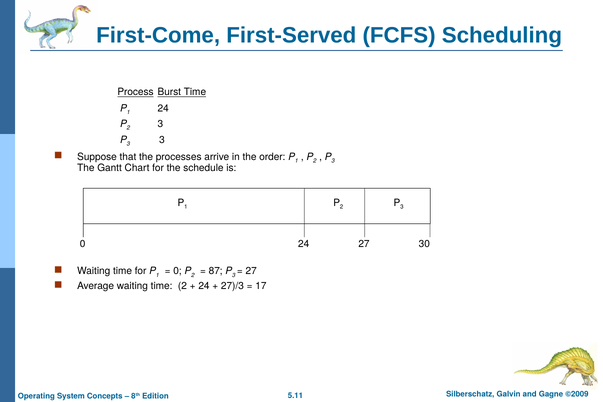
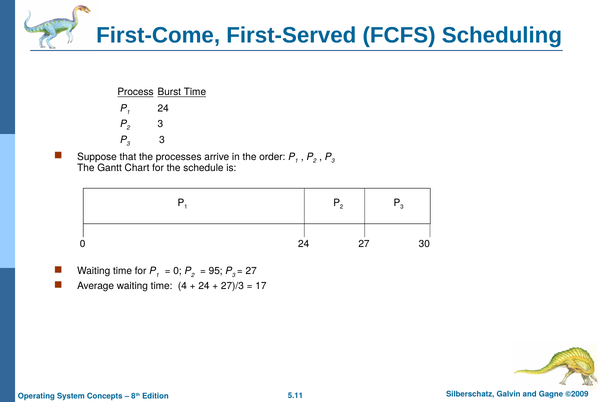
87: 87 -> 95 (216, 271)
time 2: 2 -> 4 (182, 286)
